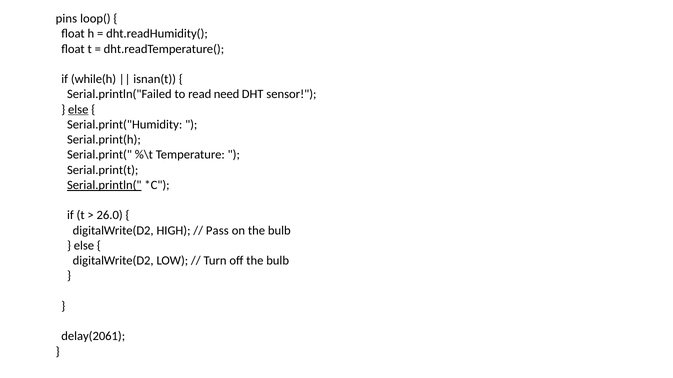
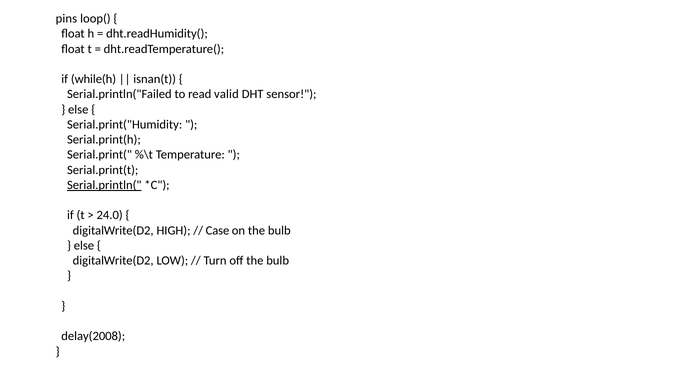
need: need -> valid (226, 94)
else underline: present -> none (78, 110)
26.0: 26.0 -> 24.0 (110, 216)
Pass: Pass -> Case (218, 231)
delay(2061: delay(2061 -> delay(2008 (93, 337)
